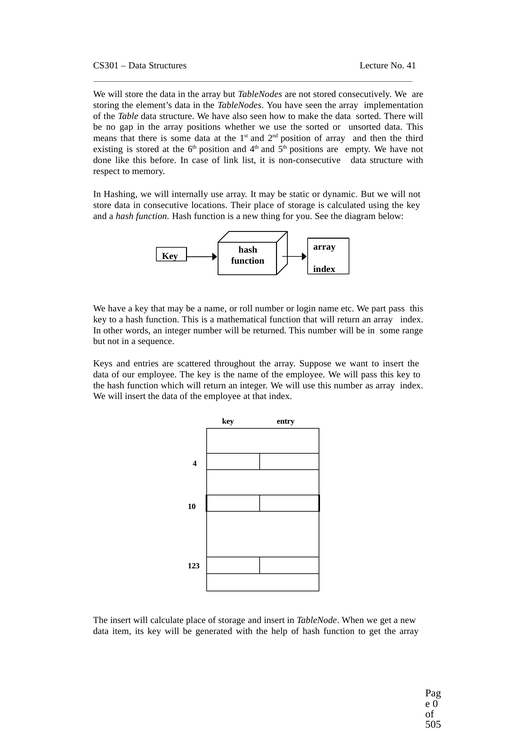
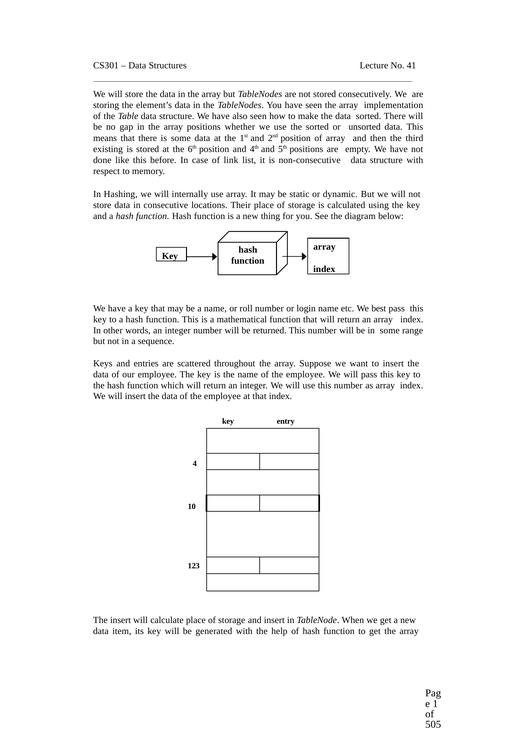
part: part -> best (379, 308)
0: 0 -> 1 (435, 703)
